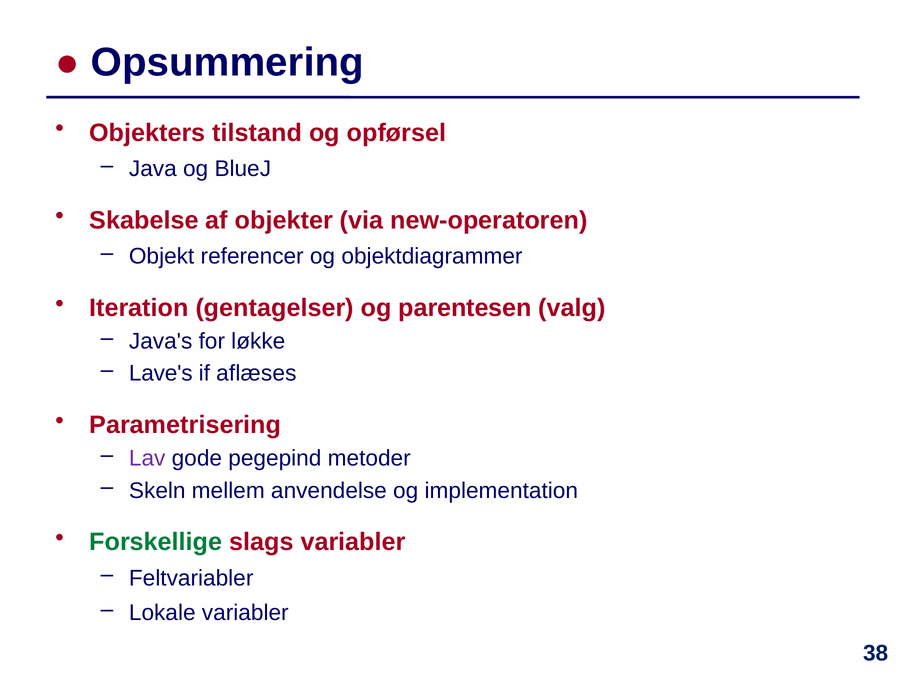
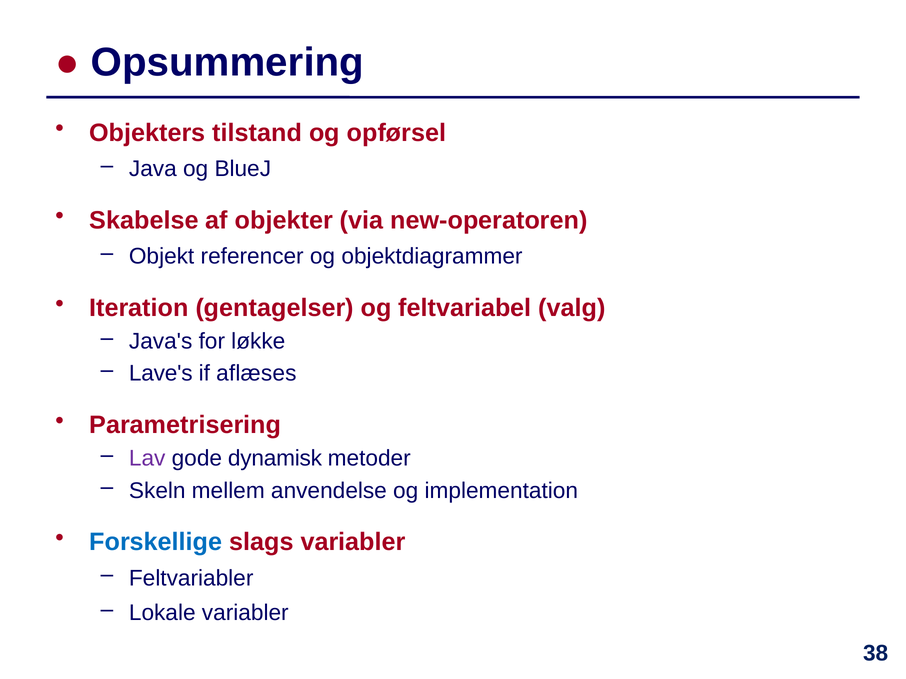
parentesen: parentesen -> feltvariabel (465, 308)
pegepind: pegepind -> dynamisk (275, 459)
Forskellige colour: green -> blue (156, 543)
